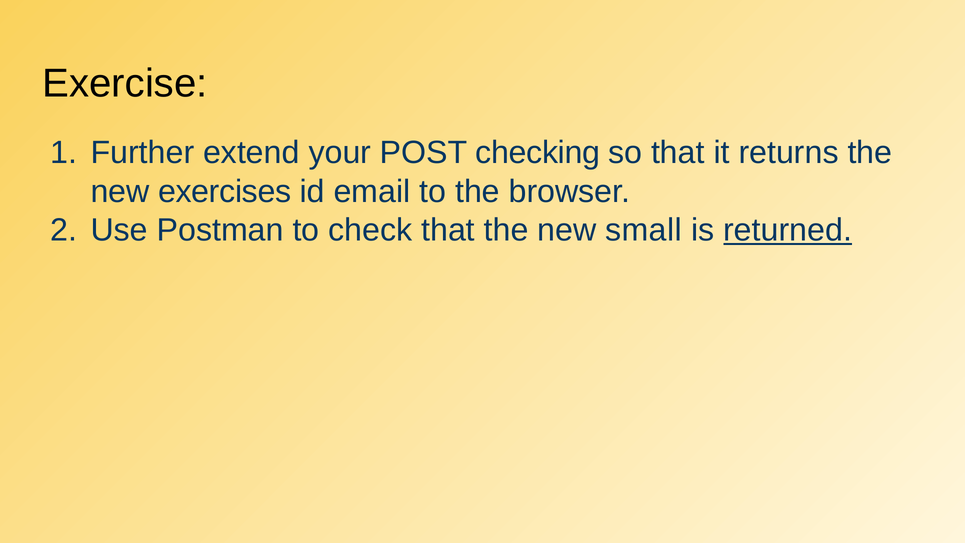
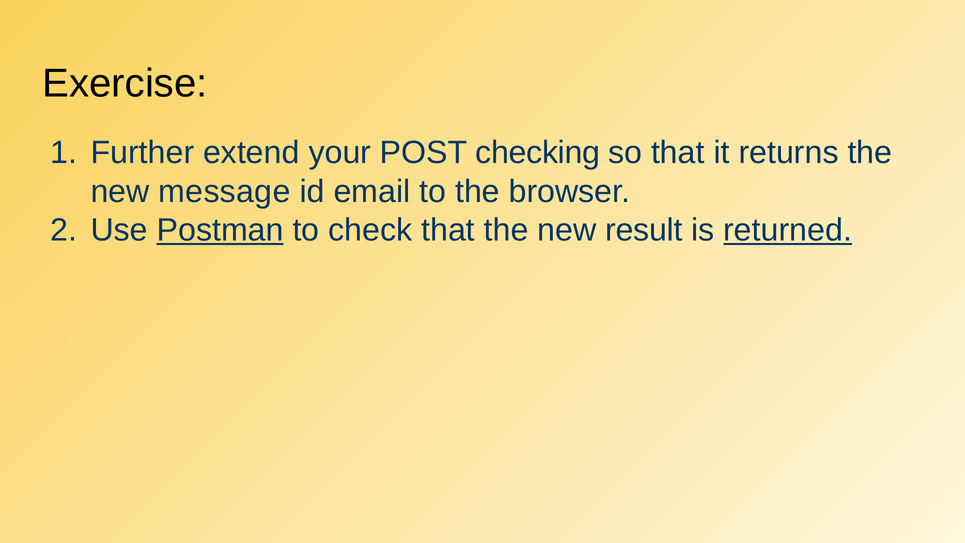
exercises: exercises -> message (224, 191)
Postman underline: none -> present (220, 230)
small: small -> result (644, 230)
